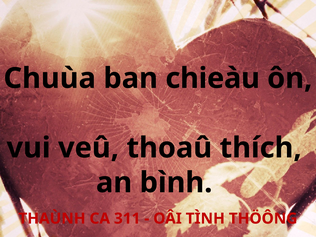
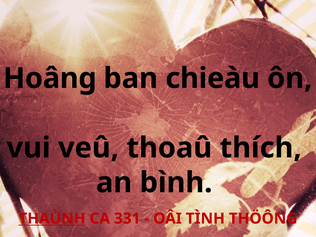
Chuùa: Chuùa -> Hoâng (50, 78)
THAÙNH underline: none -> present (52, 219)
311: 311 -> 331 (127, 219)
